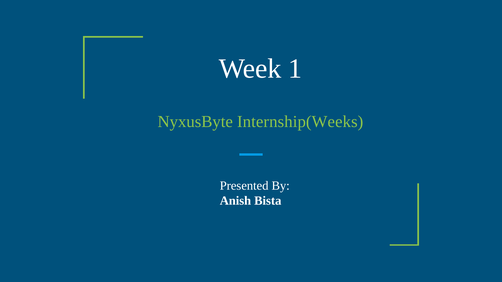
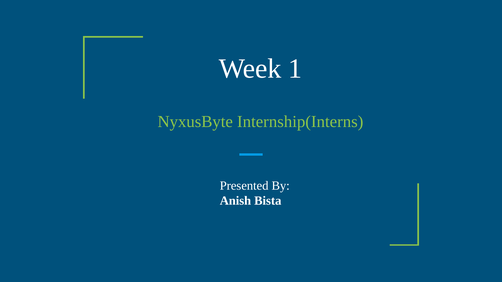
Internship(Weeks: Internship(Weeks -> Internship(Interns (300, 122)
